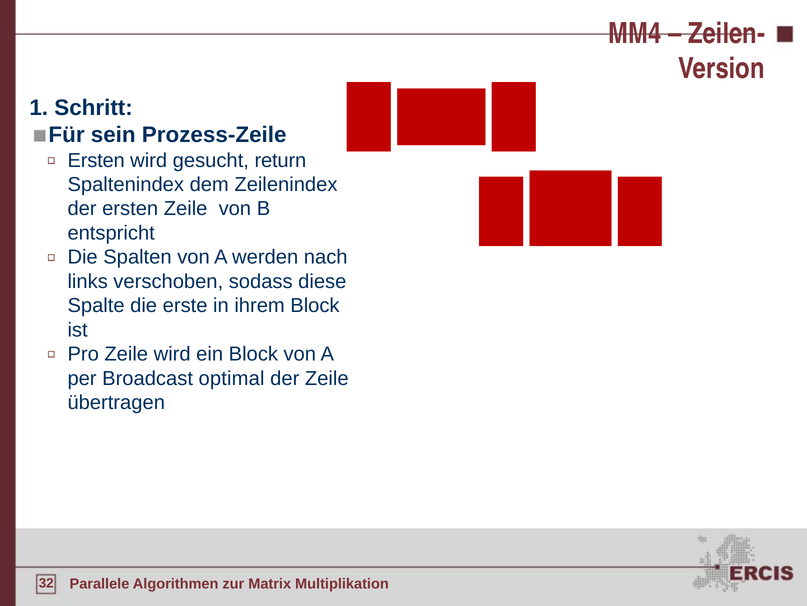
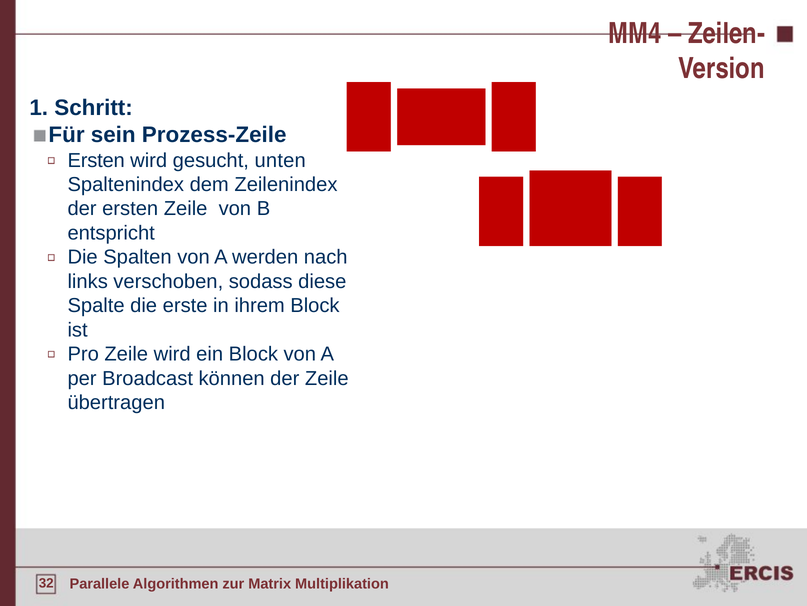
return: return -> unten (280, 160)
optimal: optimal -> können (232, 378)
